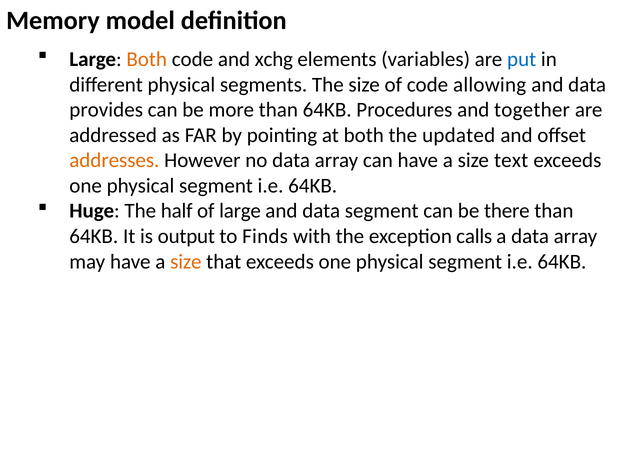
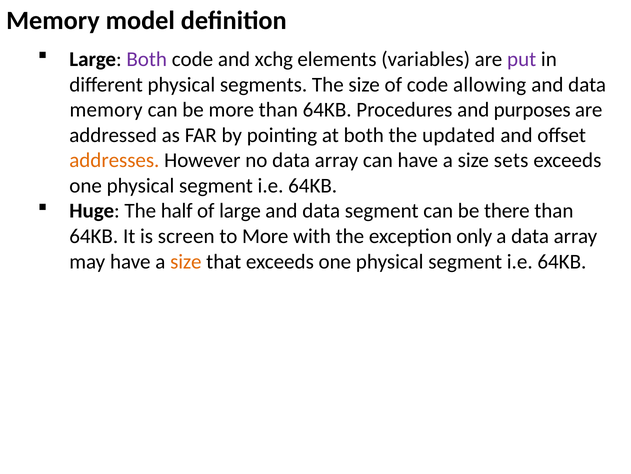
Both colour: orange -> purple (147, 59)
put colour: blue -> purple (522, 59)
provides: provides -> memory (106, 110)
together: together -> purposes (532, 110)
text: text -> sets (511, 160)
output: output -> screen (186, 236)
to Finds: Finds -> More (265, 236)
calls: calls -> only (474, 236)
